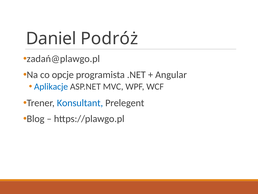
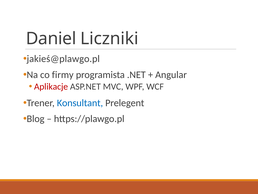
Podróż: Podróż -> Liczniki (109, 39)
zadań@plawgo.pl: zadań@plawgo.pl -> jakieś@plawgo.pl (63, 59)
opcje: opcje -> firmy (63, 75)
Aplikacje colour: blue -> red (51, 86)
